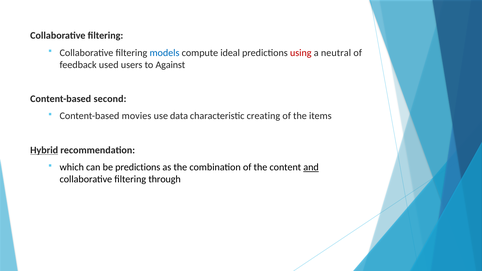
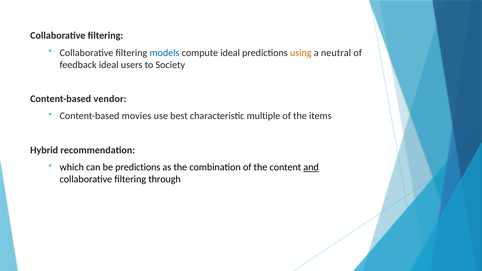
using colour: red -> orange (301, 53)
feedback used: used -> ideal (109, 65)
Against: Against -> Society (170, 65)
second: second -> vendor (110, 99)
data: data -> best (179, 116)
creating: creating -> multiple (263, 116)
Hybrid underline: present -> none (44, 150)
